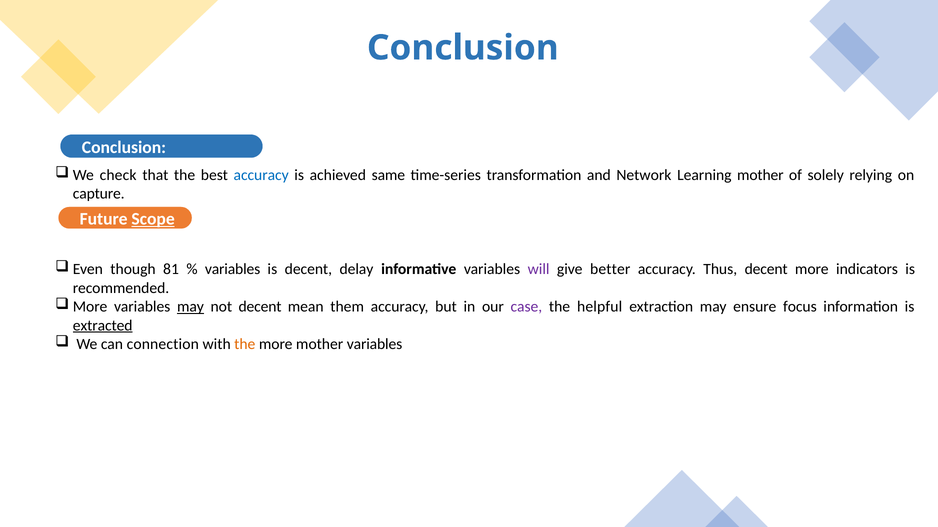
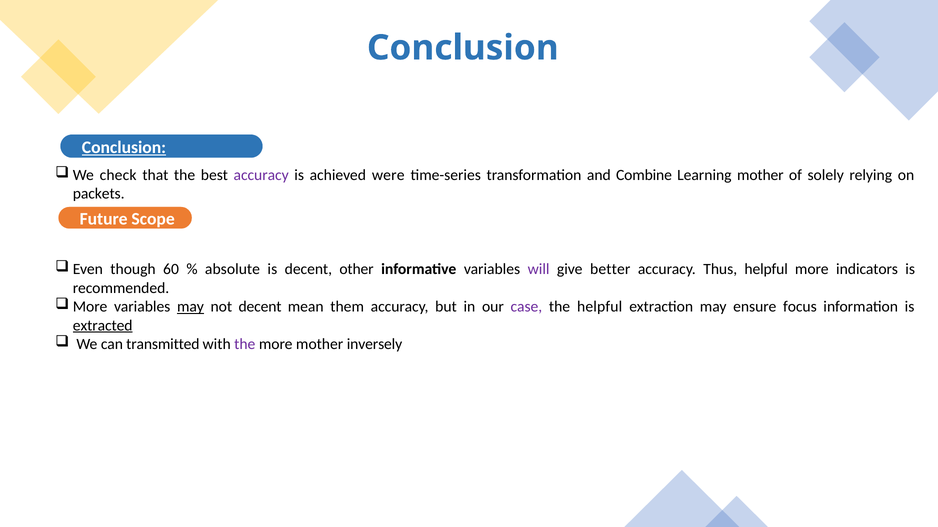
Conclusion underline: none -> present (124, 148)
accuracy colour: blue -> purple (261, 175)
same: same -> were (388, 175)
Network: Network -> Combine (644, 175)
capture: capture -> packets (99, 194)
Scope underline: present -> none (153, 219)
81: 81 -> 60 (171, 270)
variables: variables -> absolute (232, 270)
delay: delay -> other (356, 270)
Thus decent: decent -> helpful (766, 270)
connection: connection -> transmitted (163, 345)
the colour: orange -> purple (245, 345)
mother variables: variables -> inversely (375, 345)
